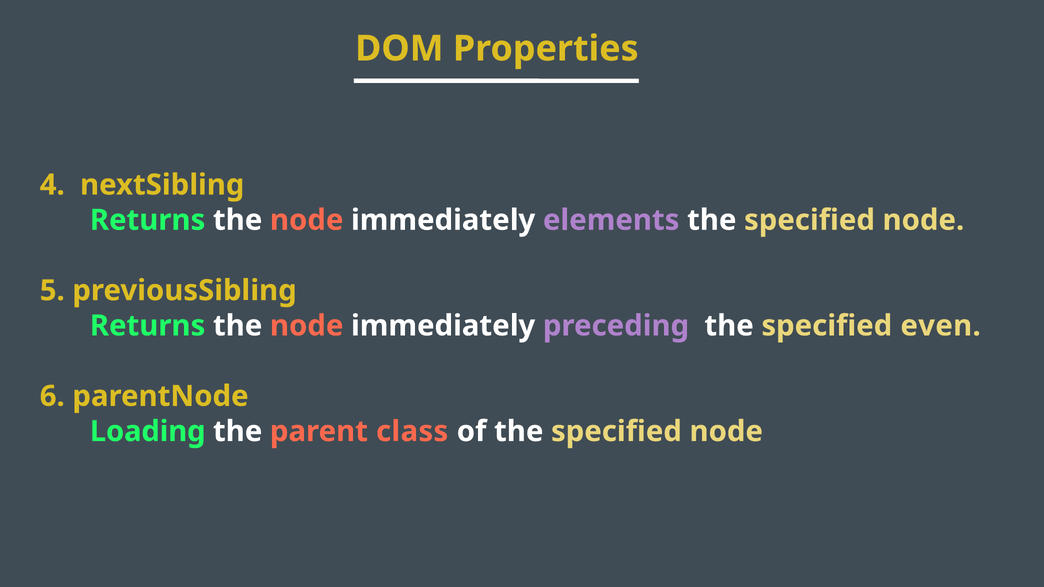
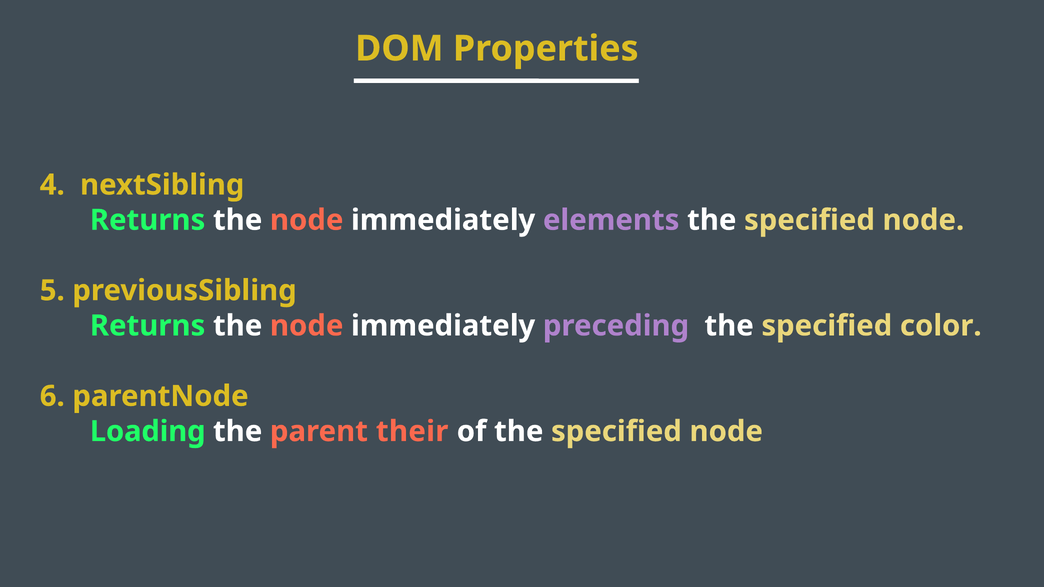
even: even -> color (941, 326)
class: class -> their (412, 432)
